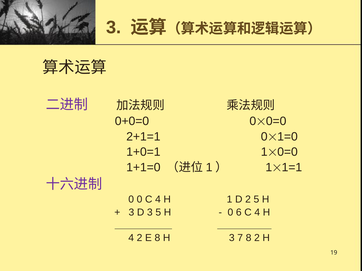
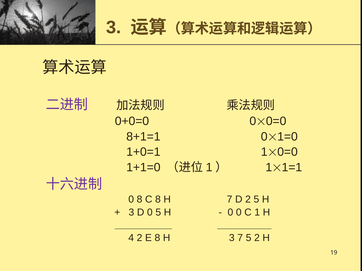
2+1=1: 2+1=1 -> 8+1=1 (143, 137)
0 0: 0 -> 8 (139, 200)
4: 4 -> 8 (158, 200)
H 1: 1 -> 7 (229, 200)
D 3: 3 -> 0 (150, 213)
0 6: 6 -> 0 (239, 213)
4: 4 -> 1 (257, 213)
7 8: 8 -> 5 (249, 238)
